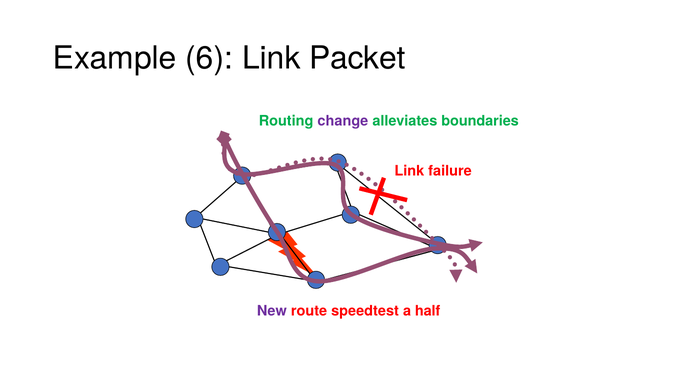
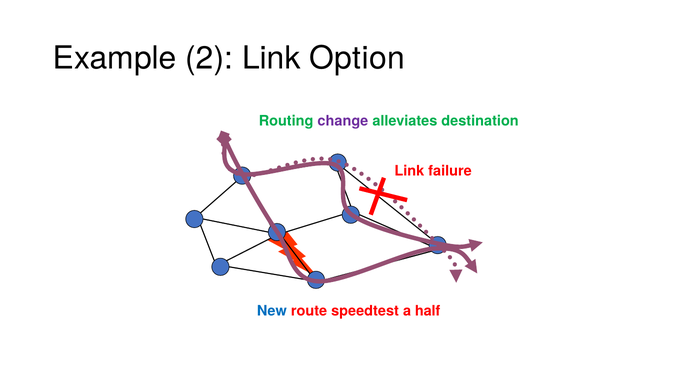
6: 6 -> 2 (209, 58)
Packet: Packet -> Option (357, 58)
boundaries: boundaries -> destination (480, 121)
New colour: purple -> blue (272, 311)
